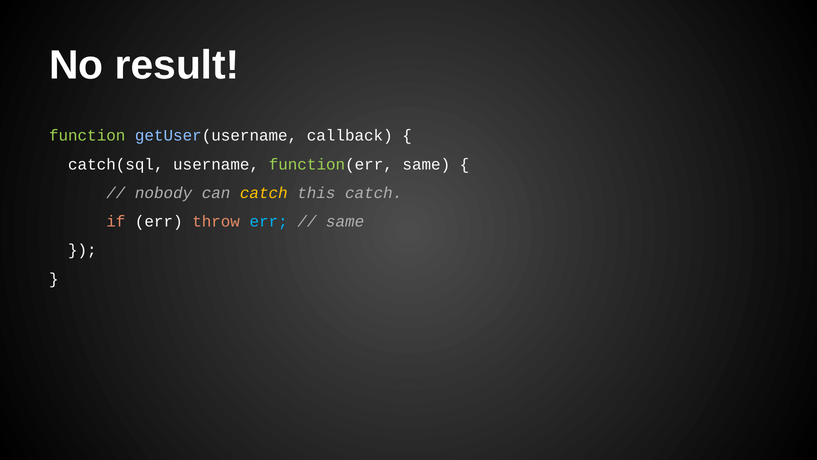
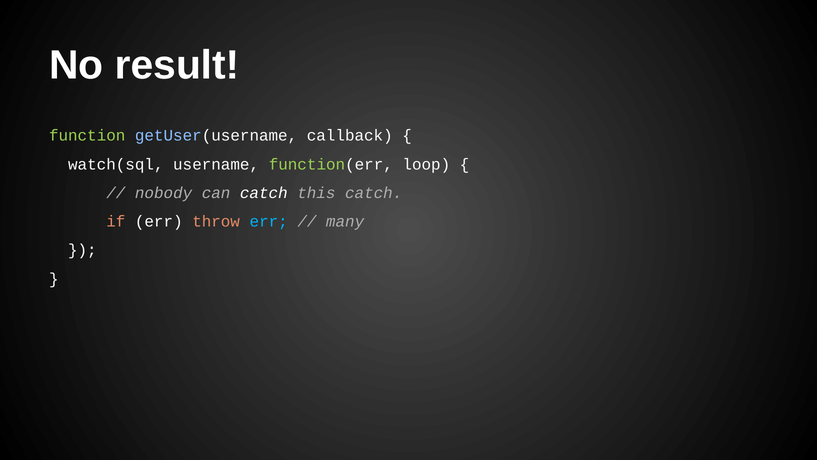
catch(sql: catch(sql -> watch(sql (116, 164)
function(err same: same -> loop (426, 164)
catch colour: yellow -> white (264, 193)
same: same -> many (345, 221)
